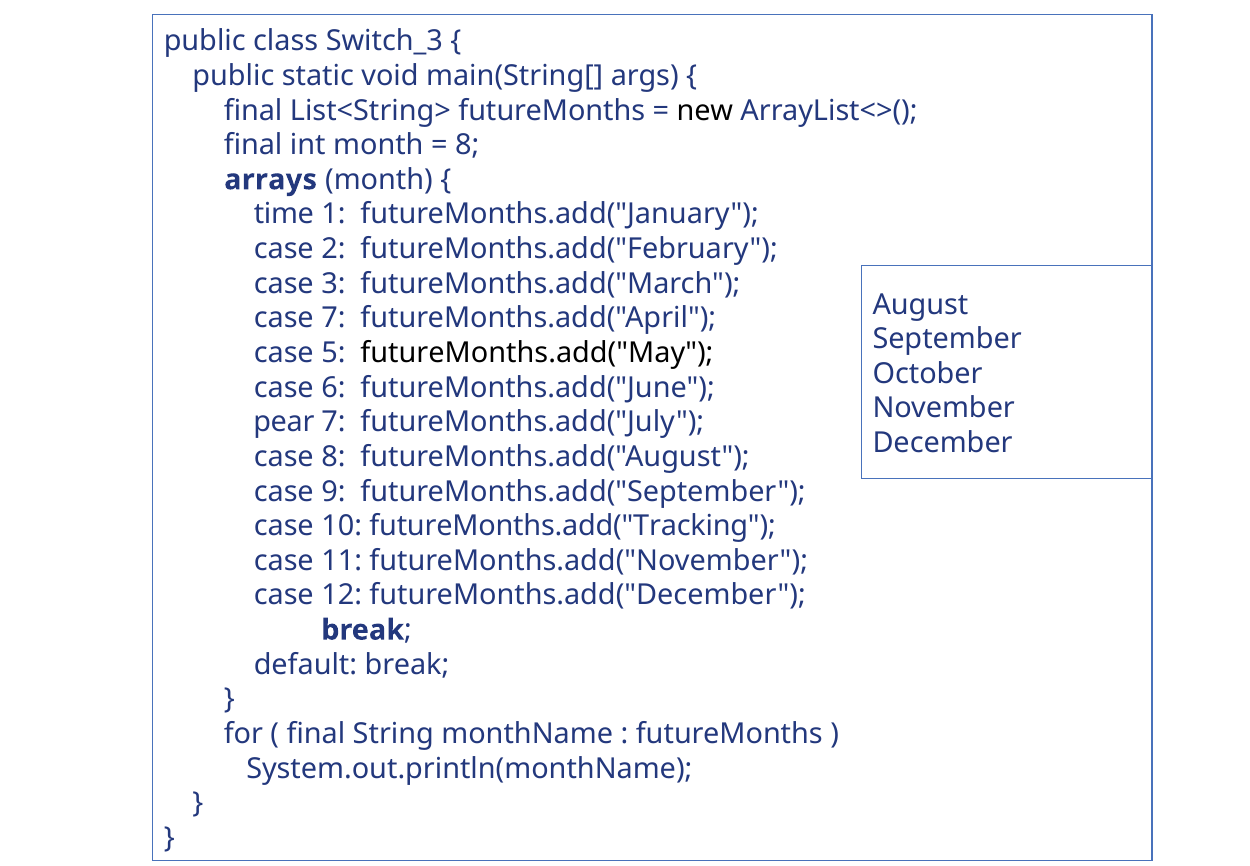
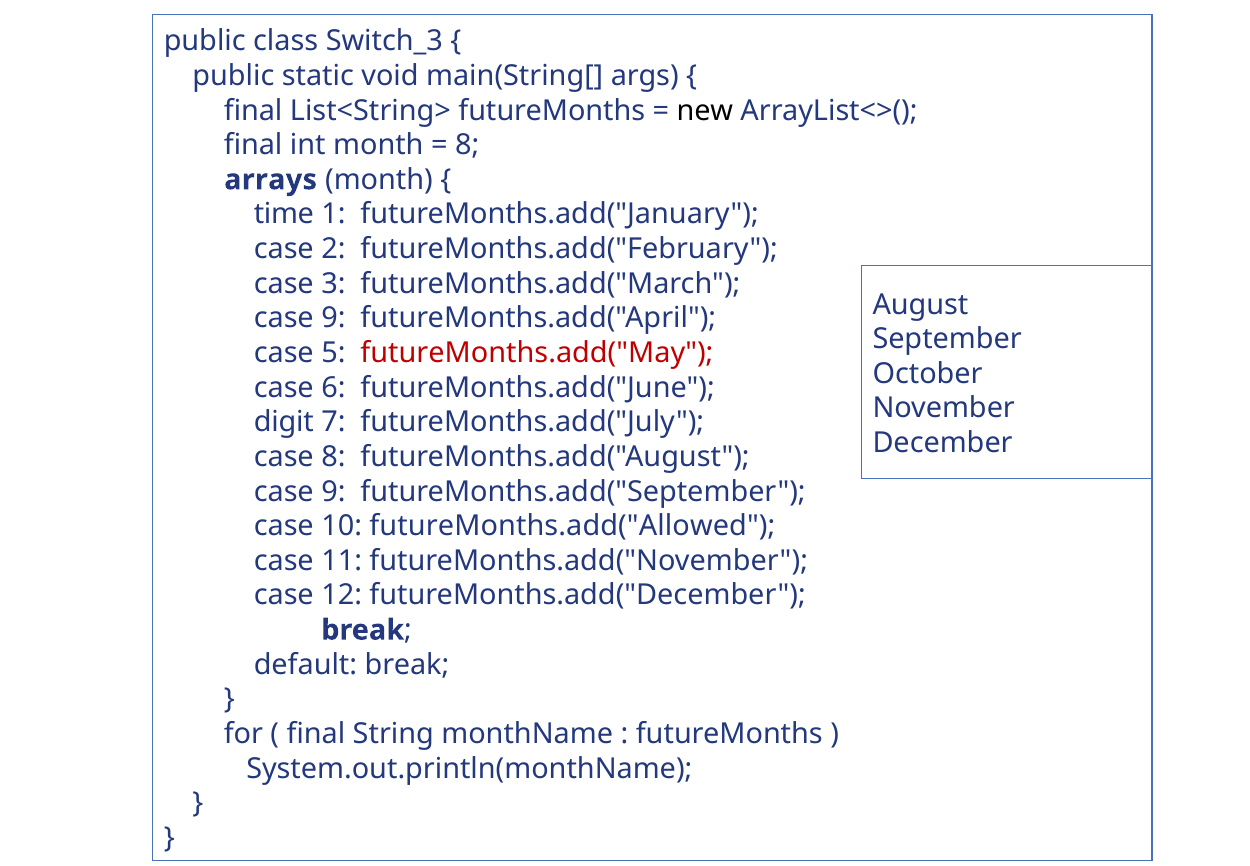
7: 7 -> 9 (333, 318)
futureMonths.add("May colour: black -> red (537, 353)
pear: pear -> digit (284, 422)
futureMonths.add("Tracking: futureMonths.add("Tracking -> futureMonths.add("Allowed (572, 526)
